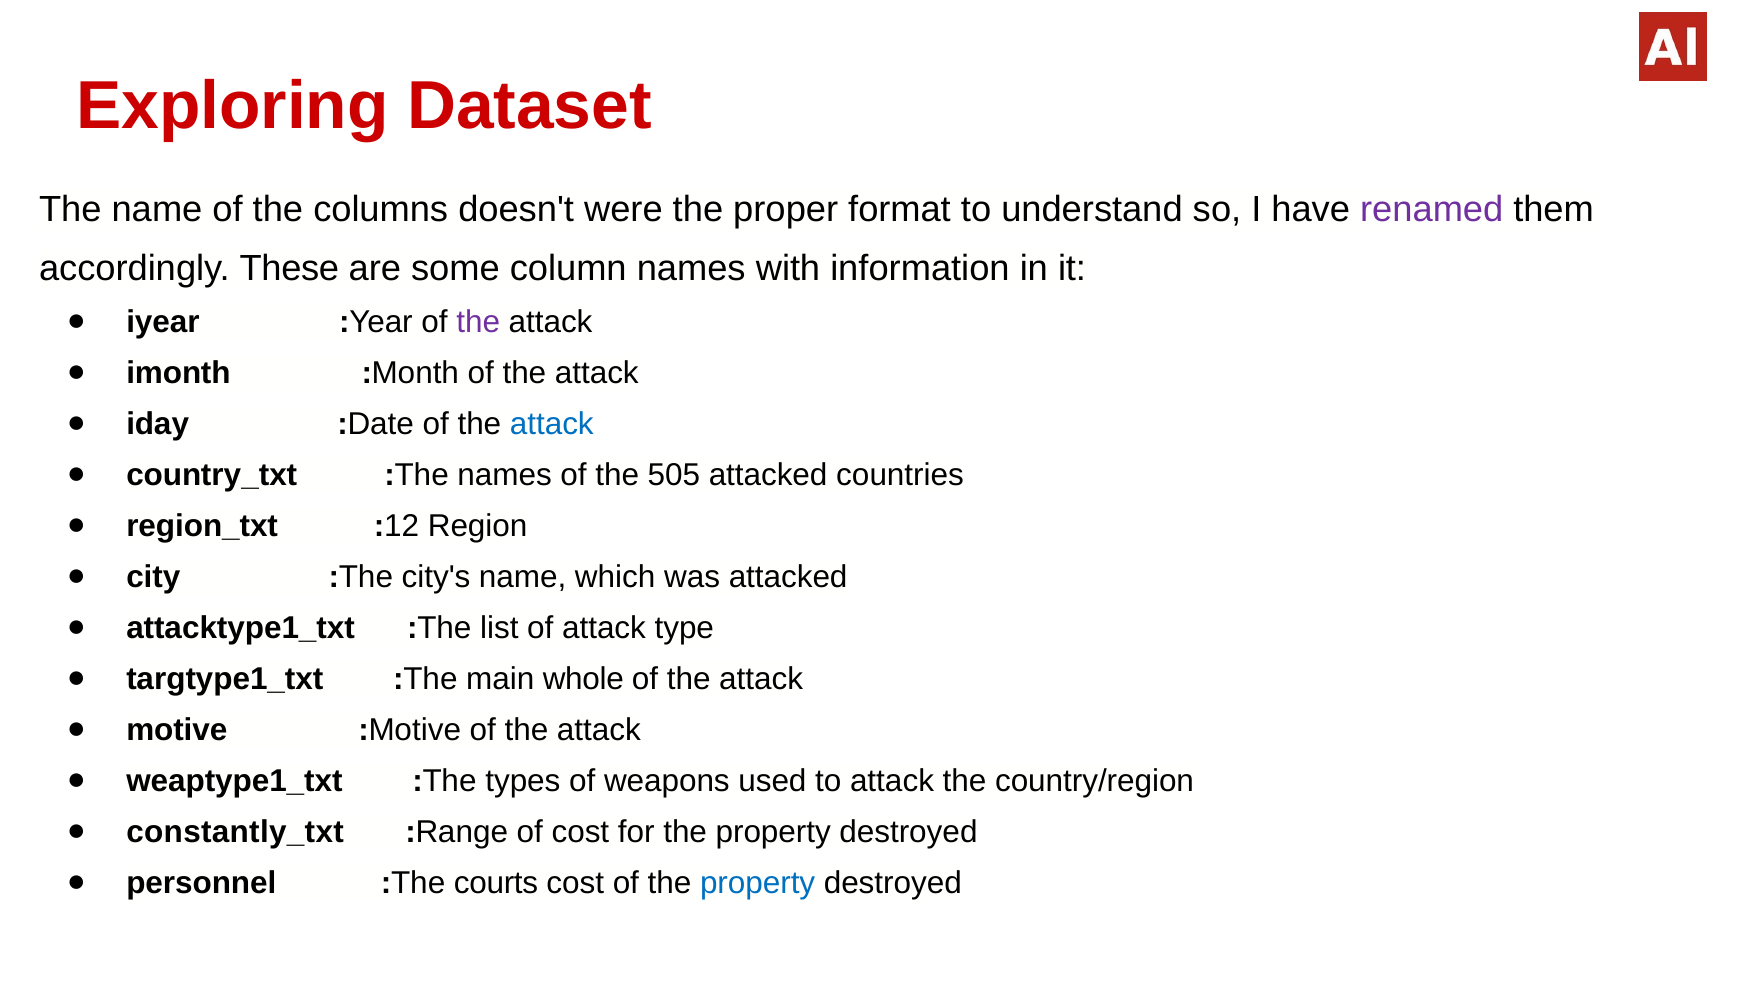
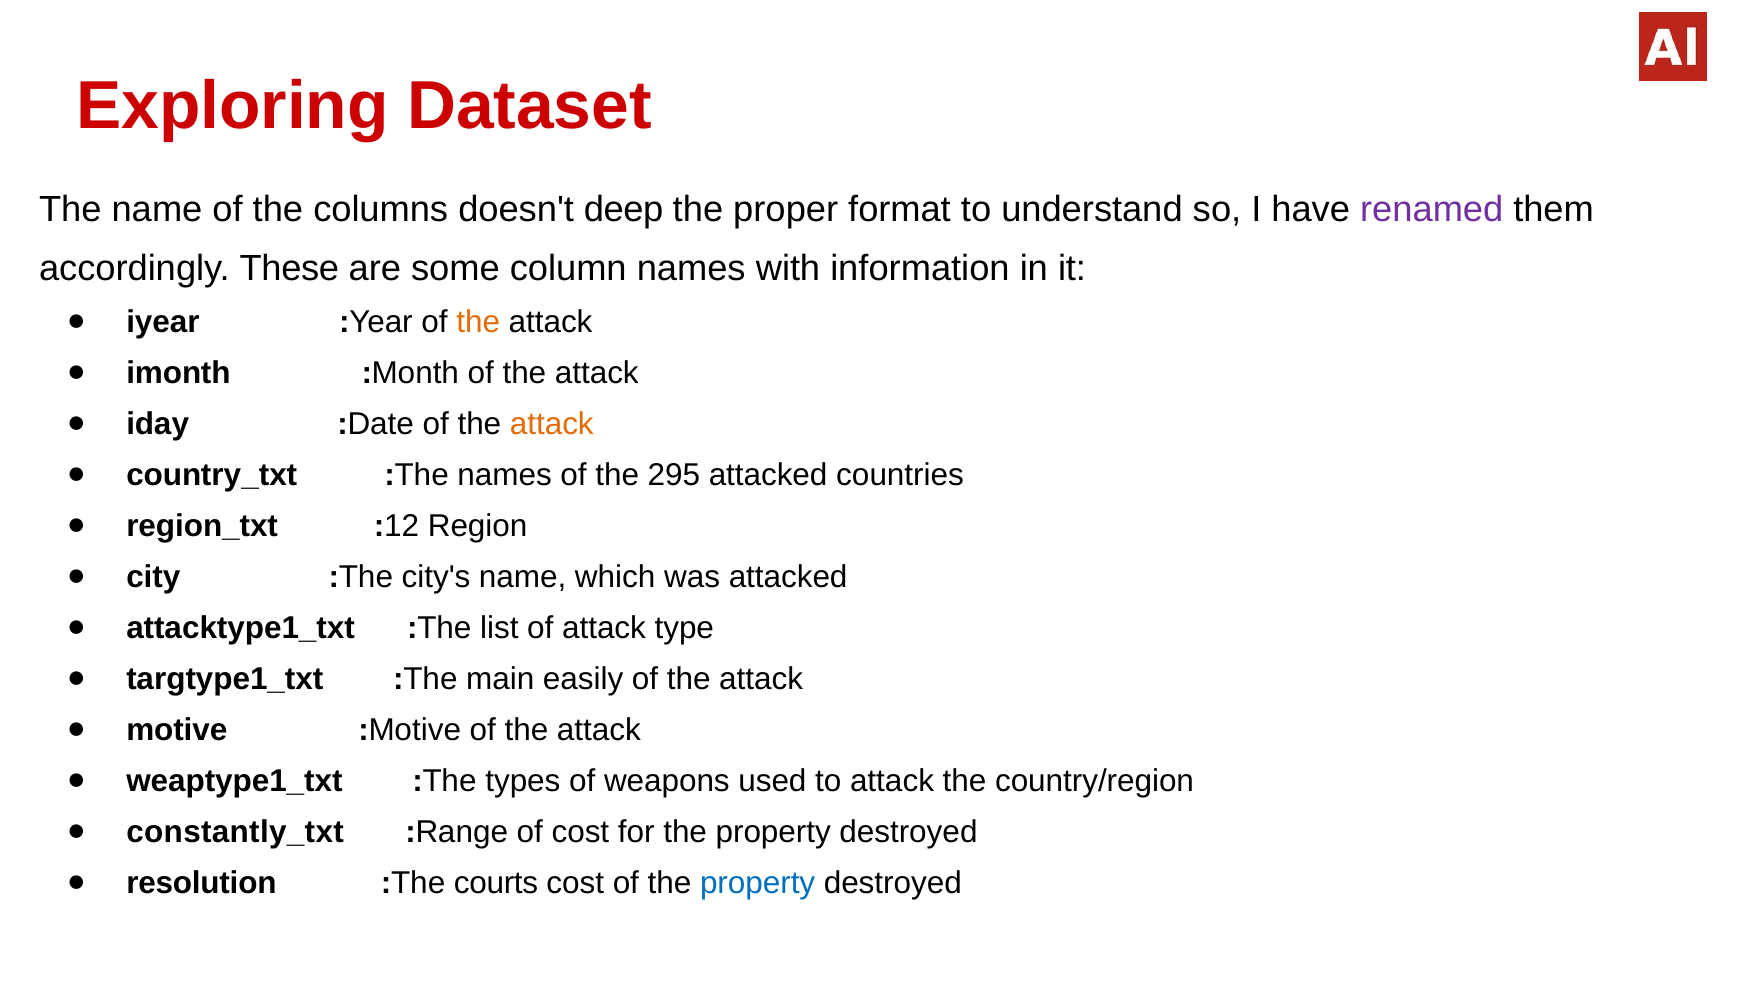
were: were -> deep (624, 210)
the colour: purple -> orange (478, 322)
attack colour: blue -> orange (552, 424)
505: 505 -> 295 (674, 475)
whole: whole -> easily (583, 679)
personnel: personnel -> resolution (201, 883)
